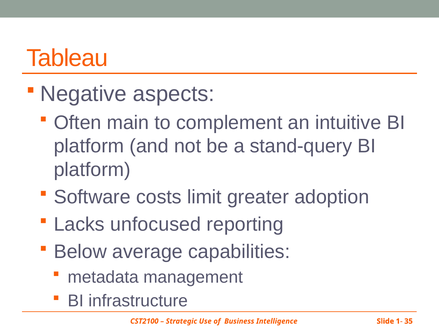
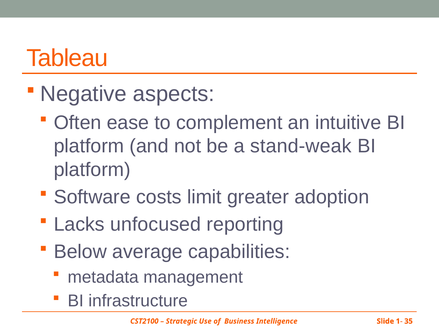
main: main -> ease (128, 122)
stand-query: stand-query -> stand-weak (301, 146)
